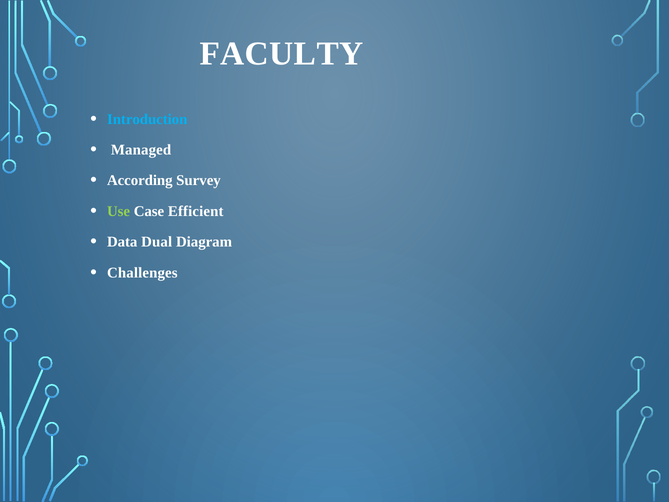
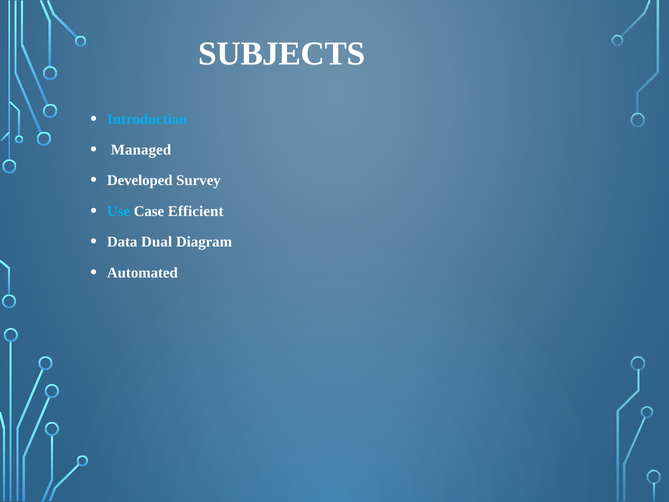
FACULTY: FACULTY -> SUBJECTS (282, 54)
According: According -> Developed (140, 180)
Use colour: light green -> light blue (119, 211)
Challenges: Challenges -> Automated (142, 272)
